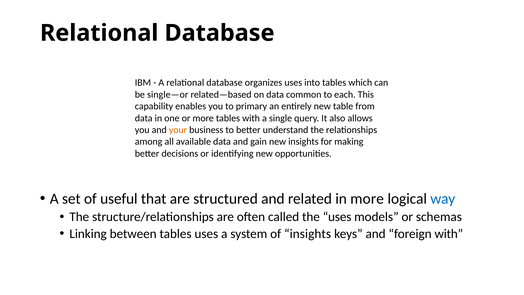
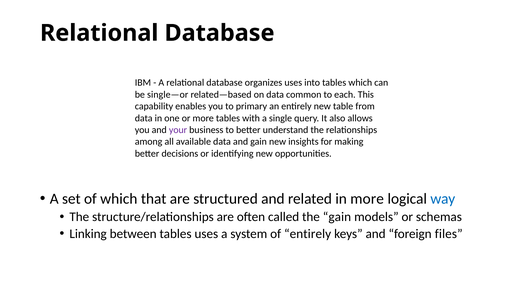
your colour: orange -> purple (178, 130)
of useful: useful -> which (119, 199)
the uses: uses -> gain (337, 217)
of insights: insights -> entirely (308, 234)
foreign with: with -> files (449, 234)
